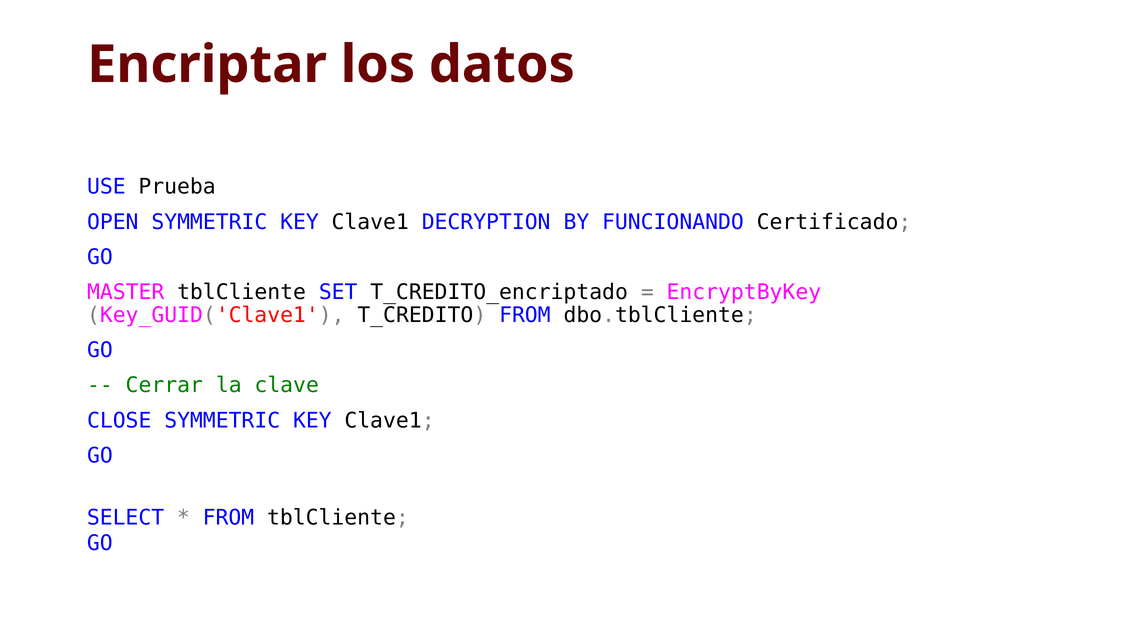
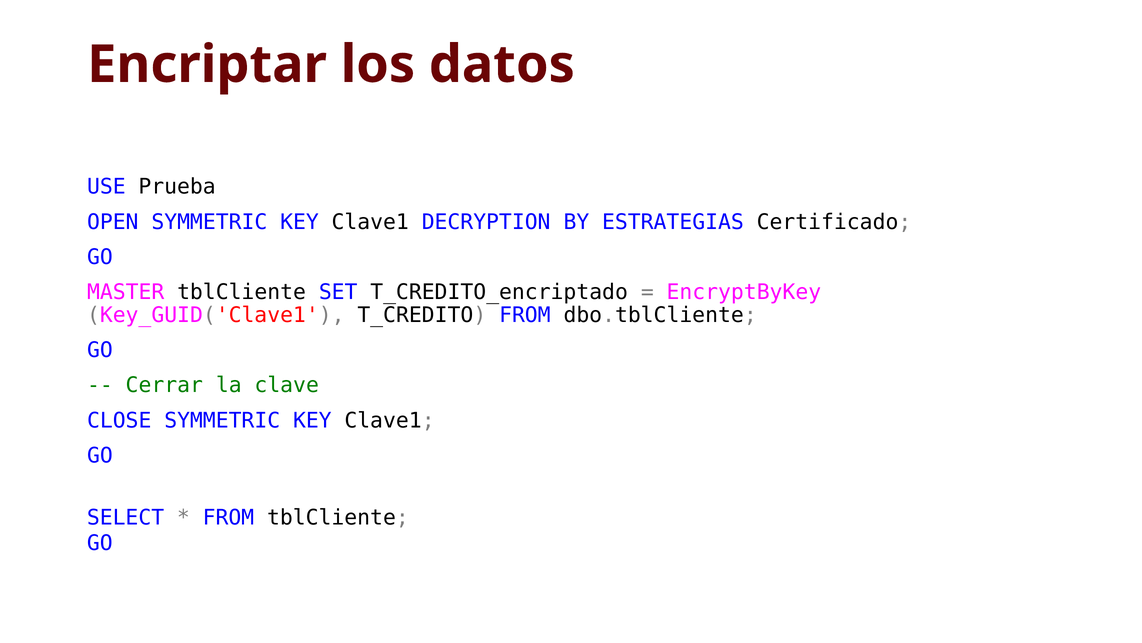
FUNCIONANDO: FUNCIONANDO -> ESTRATEGIAS (673, 222)
